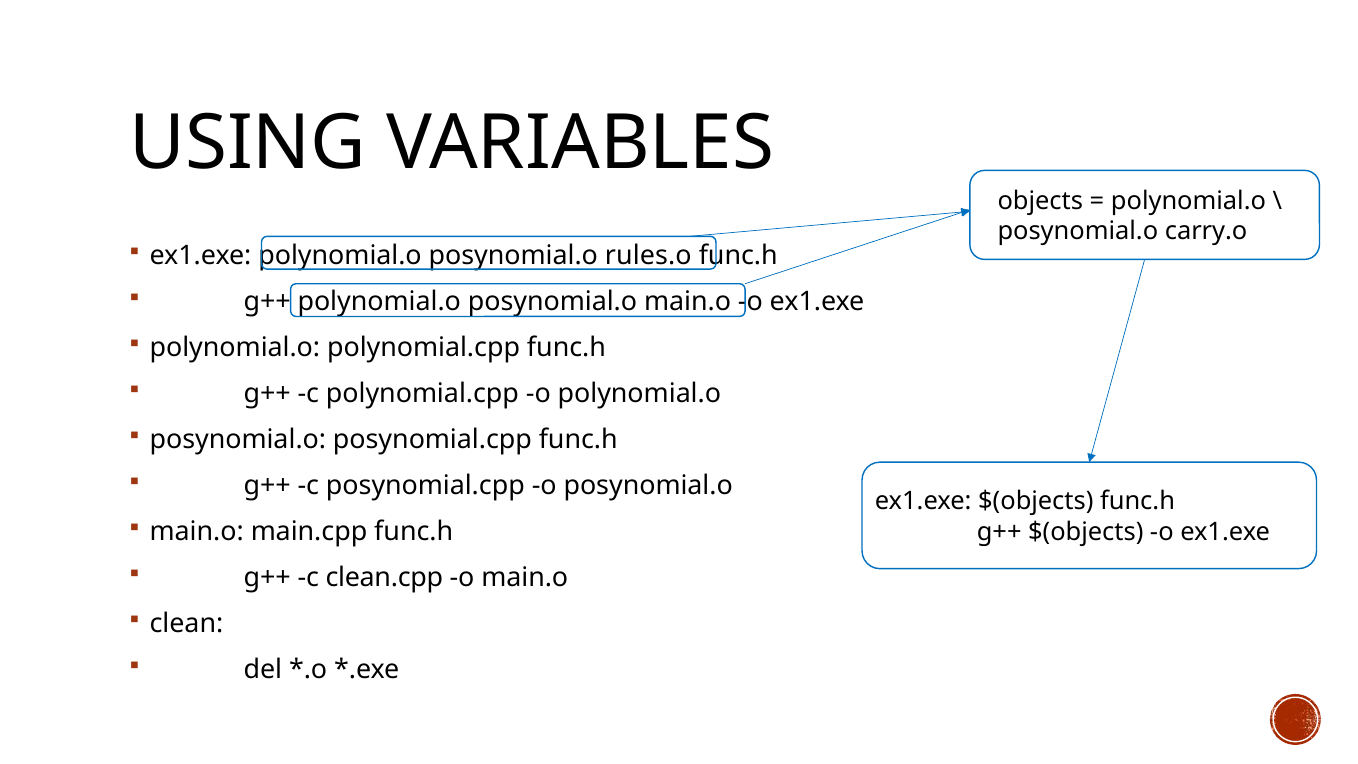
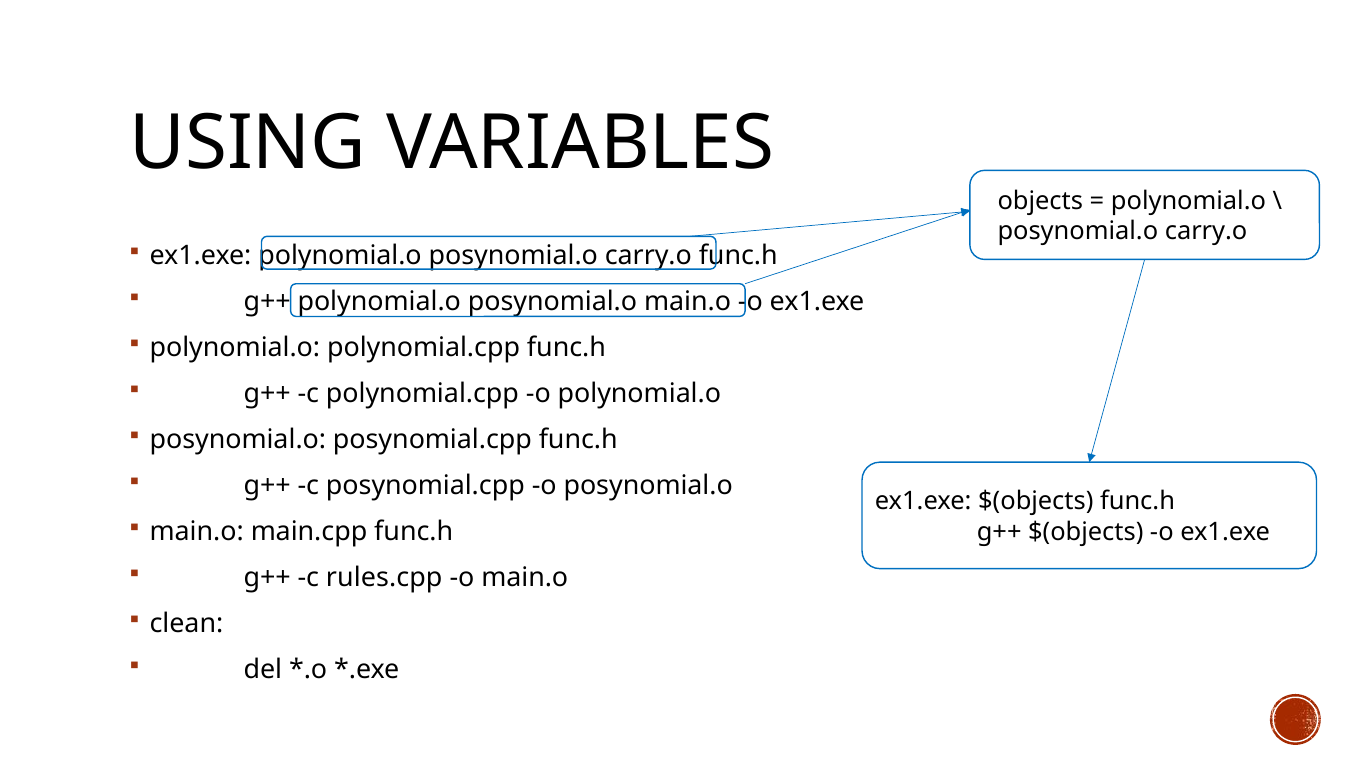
polynomial.o posynomial.o rules.o: rules.o -> carry.o (648, 256)
clean.cpp: clean.cpp -> rules.cpp (384, 578)
